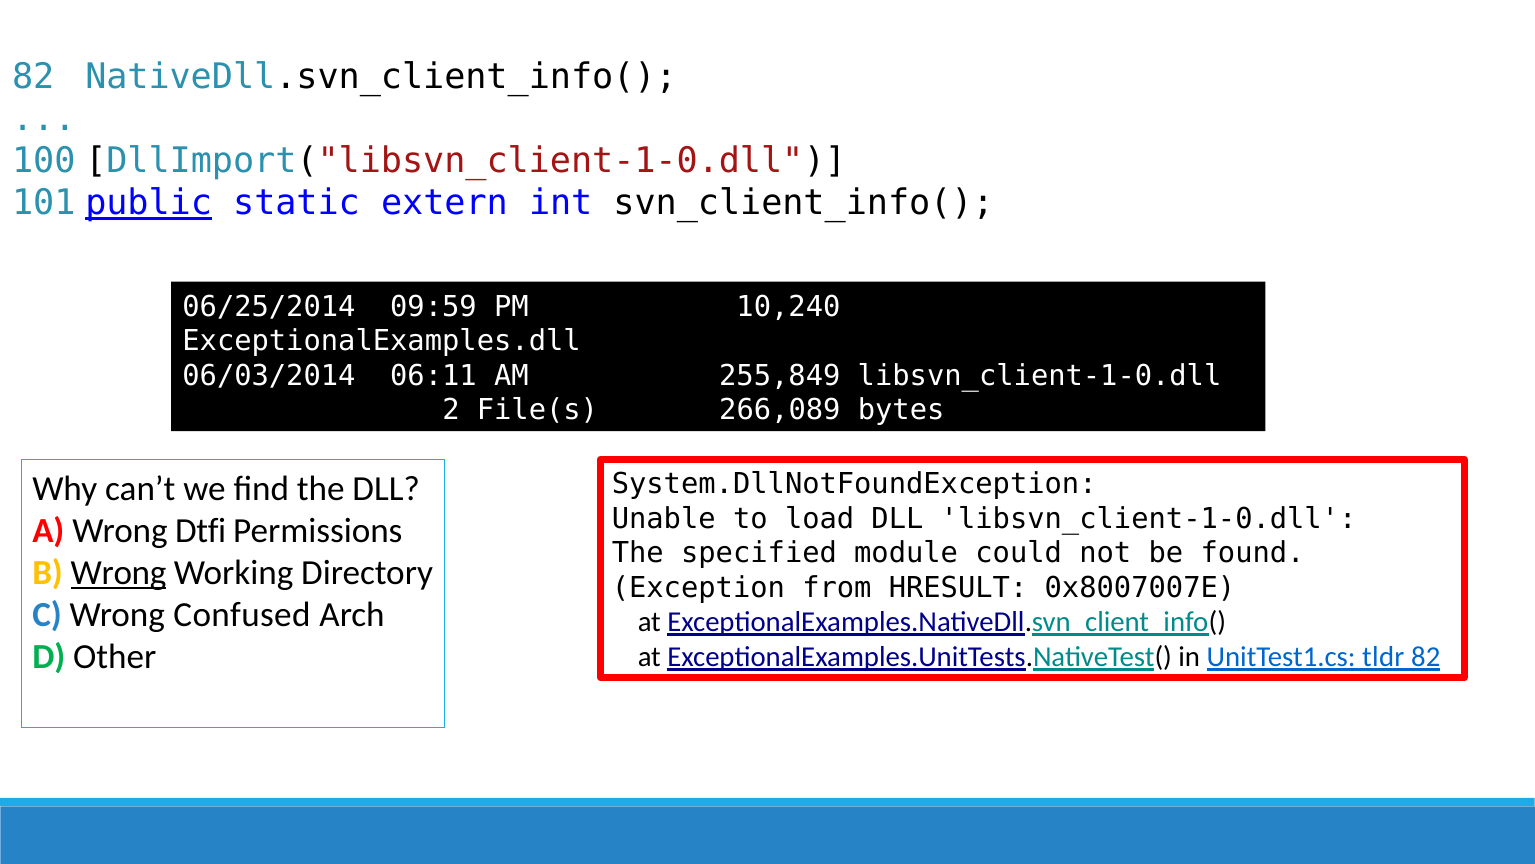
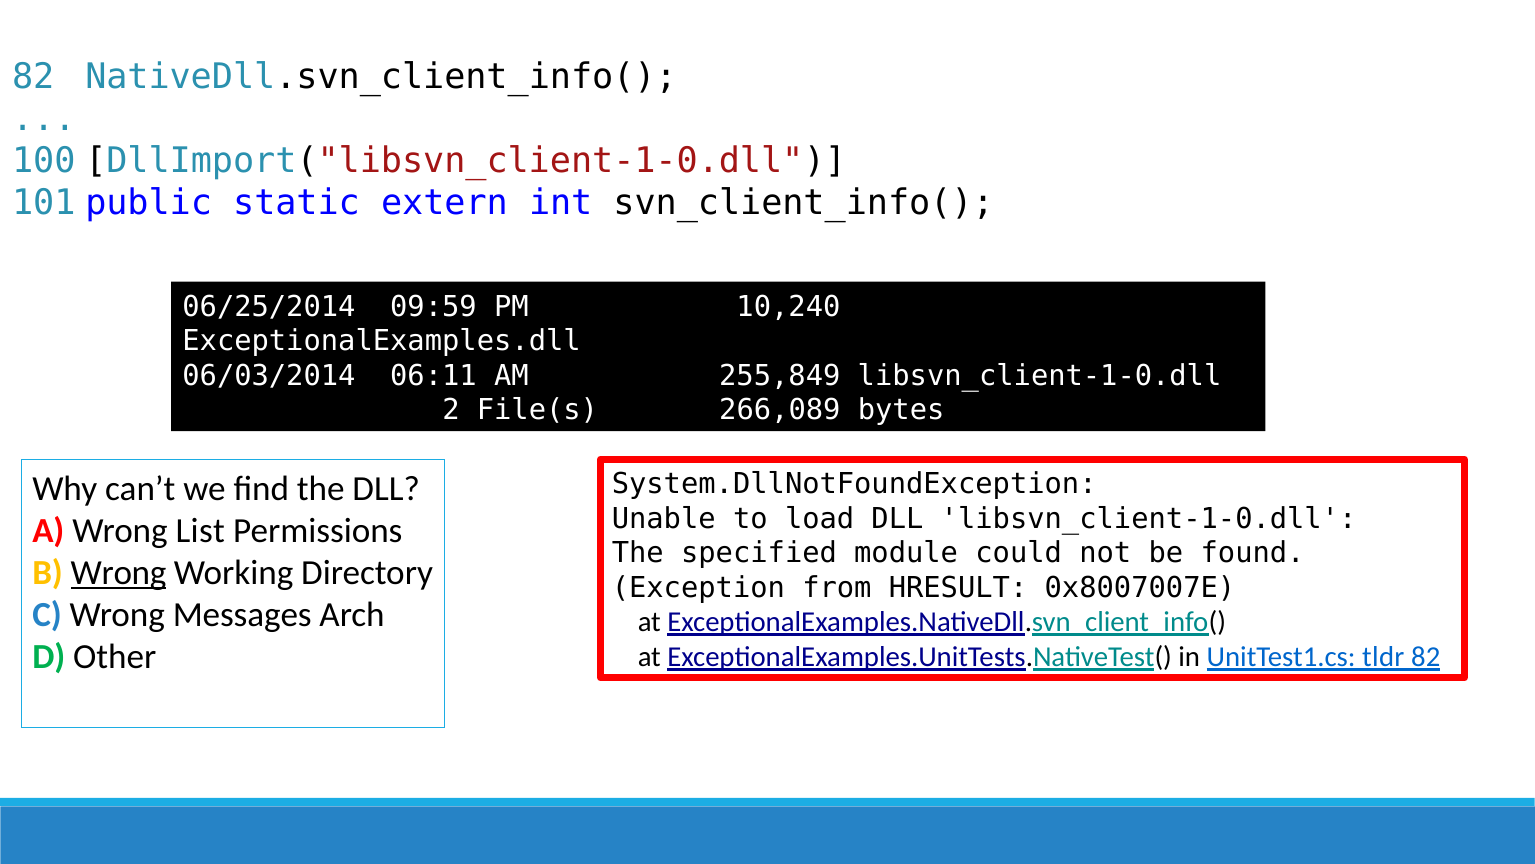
public underline: present -> none (149, 203)
Dtfi: Dtfi -> List (200, 530)
Confused: Confused -> Messages (242, 615)
